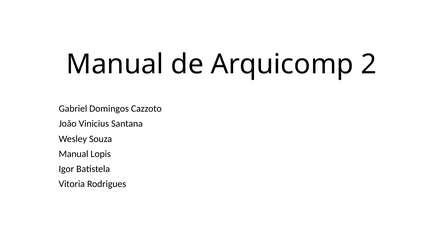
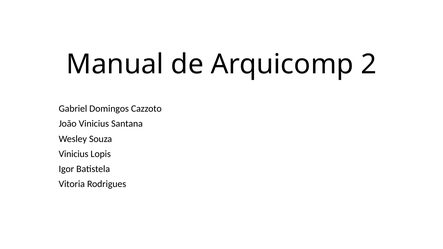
Manual: Manual -> Vinicius (74, 154)
